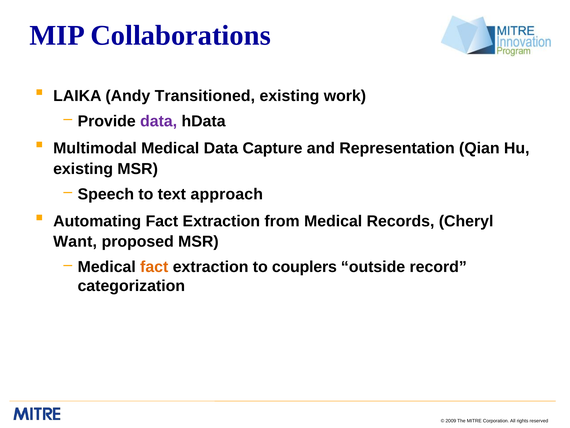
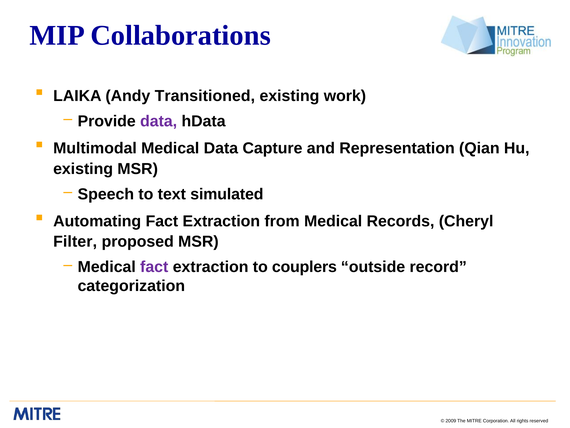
approach: approach -> simulated (227, 194)
Want: Want -> Filter (75, 241)
fact colour: orange -> purple (154, 267)
